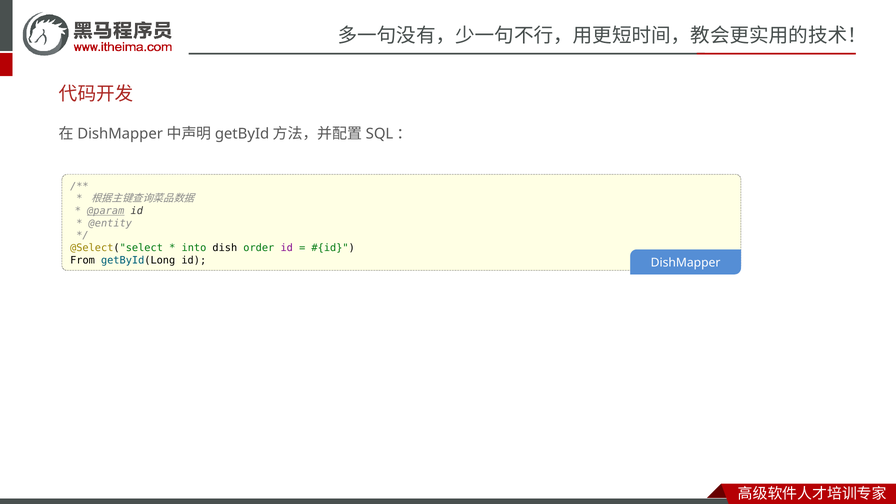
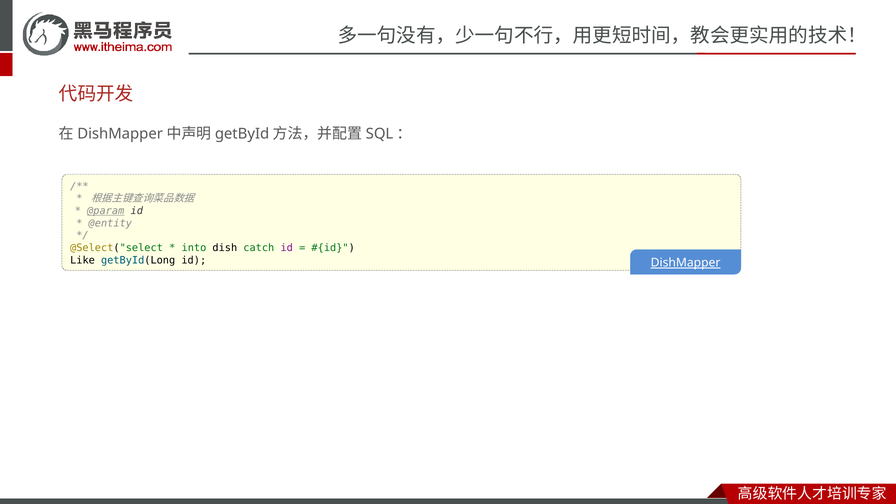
order: order -> catch (259, 248)
From: From -> Like (83, 260)
DishMapper underline: none -> present (686, 263)
